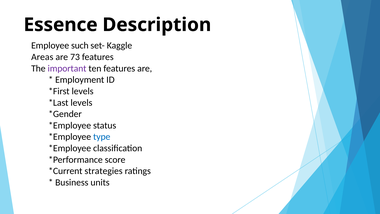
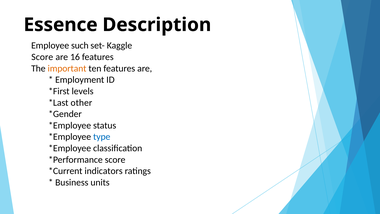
Areas: Areas -> Score (42, 57)
73: 73 -> 16 (75, 57)
important colour: purple -> orange (67, 68)
levels: levels -> other (81, 102)
strategies: strategies -> indicators (104, 171)
